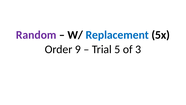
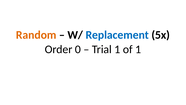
Random colour: purple -> orange (36, 35)
9: 9 -> 0 (78, 49)
Trial 5: 5 -> 1 (117, 49)
of 3: 3 -> 1 (138, 49)
